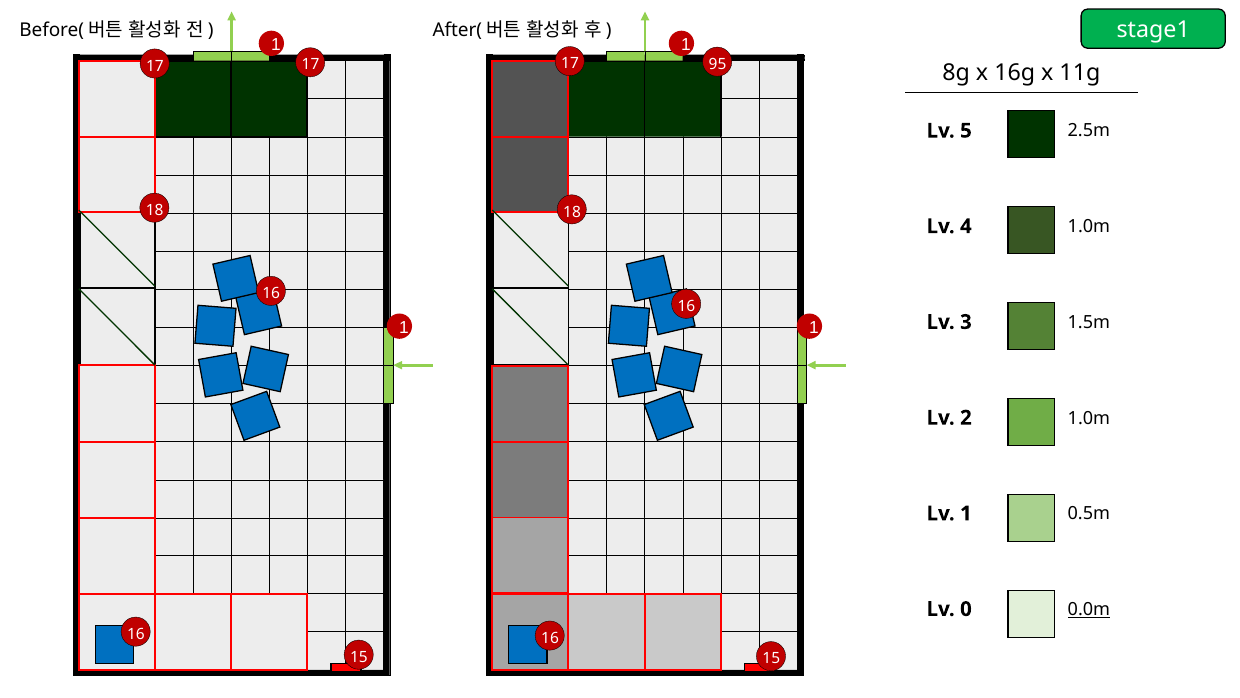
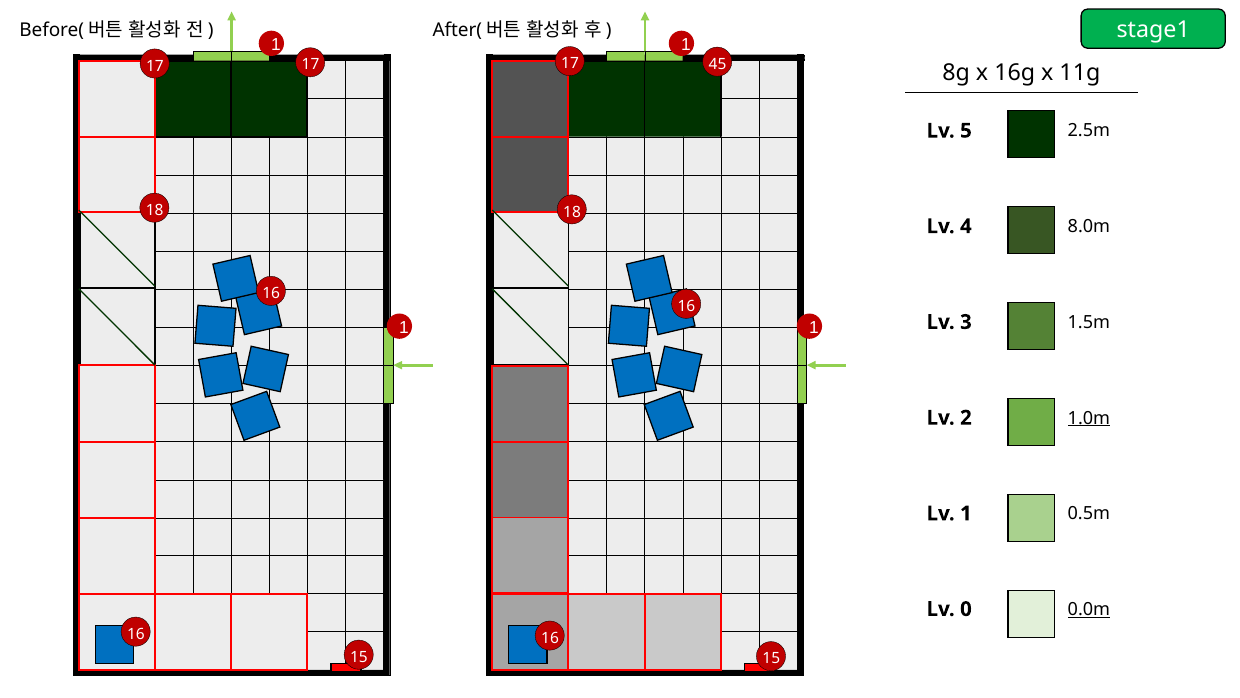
95: 95 -> 45 (718, 64)
1.0m: 1.0m -> 8.0m (1089, 227)
1.0m underline: none -> present (1089, 418)
